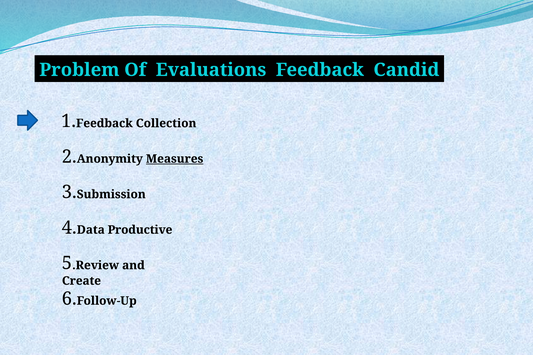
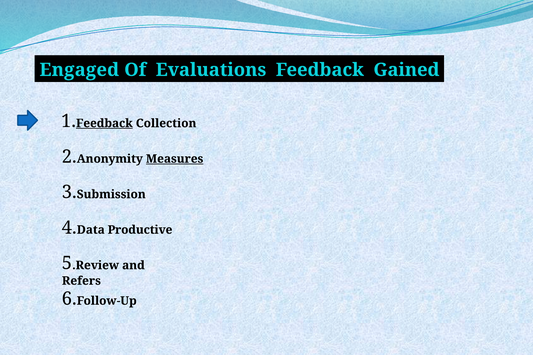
Problem: Problem -> Engaged (79, 70)
Candid: Candid -> Gained (406, 70)
Feedback underline: none -> present (104, 123)
Create: Create -> Refers (81, 281)
